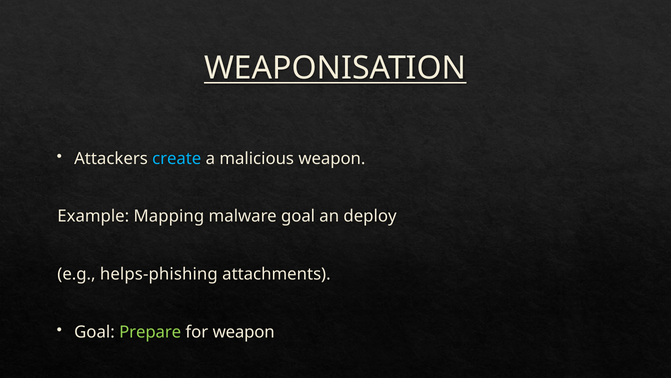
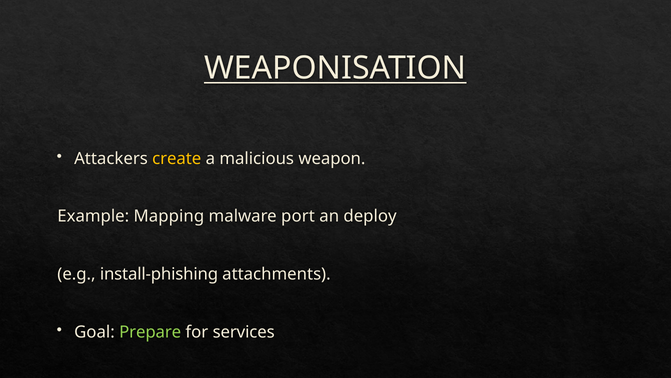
create colour: light blue -> yellow (177, 158)
malware goal: goal -> port (298, 216)
helps-phishing: helps-phishing -> install-phishing (159, 274)
for weapon: weapon -> services (244, 332)
